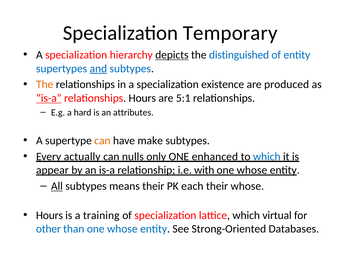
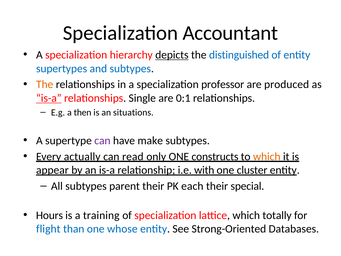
Temporary: Temporary -> Accountant (230, 33)
and underline: present -> none (98, 68)
existence: existence -> professor (223, 84)
relationships Hours: Hours -> Single (142, 98)
5:1: 5:1 -> 0:1 (183, 98)
hard: hard -> then (83, 112)
attributes: attributes -> situations (133, 112)
can colour: orange -> purple (102, 140)
nulls: nulls -> read (133, 156)
enhanced: enhanced -> constructs (215, 156)
which colour: blue -> orange (267, 156)
whose: whose -> cluster (252, 170)
All underline: present -> none (57, 186)
means: means -> parent (125, 186)
their whose: whose -> special (247, 186)
virtual: virtual -> totally (277, 215)
other: other -> flight (48, 229)
